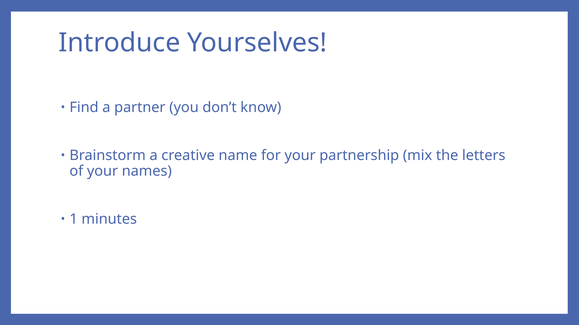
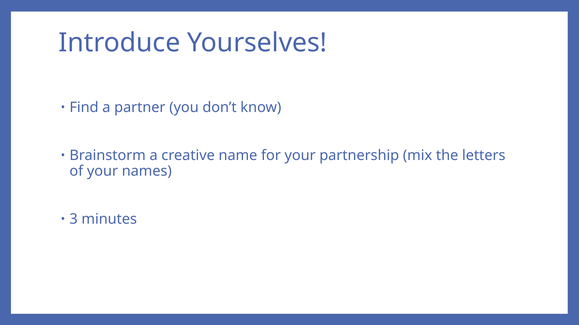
1: 1 -> 3 (74, 220)
